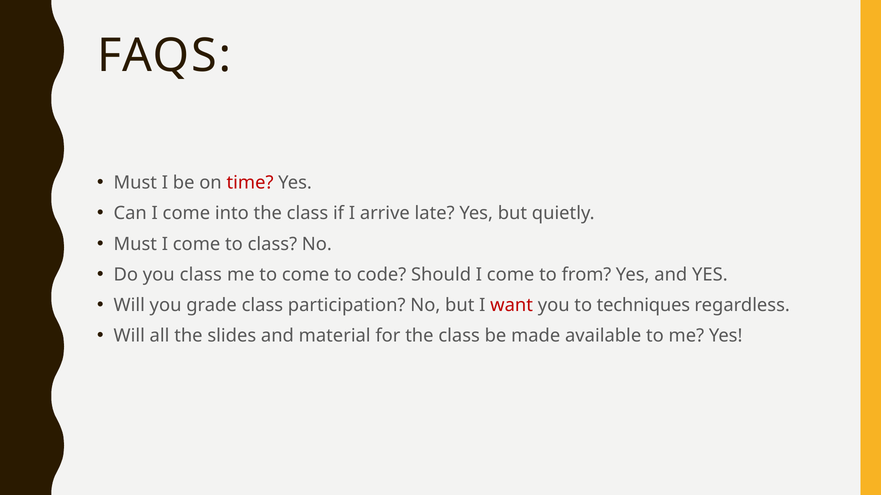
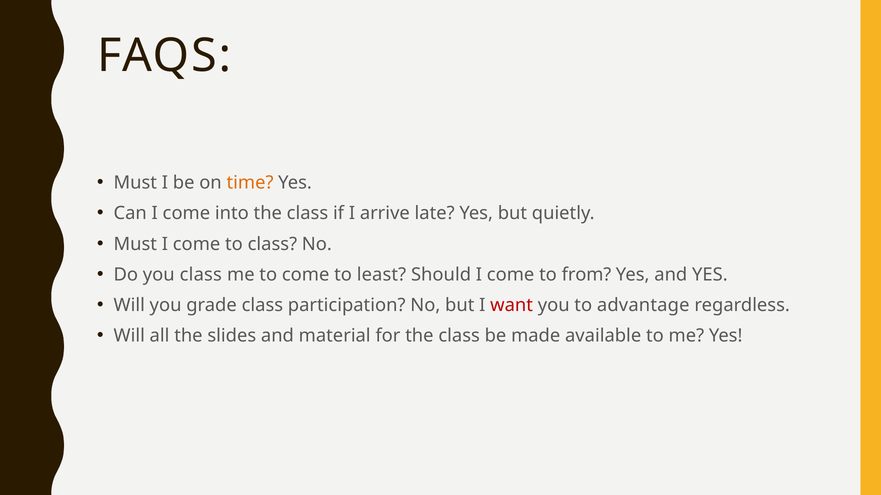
time colour: red -> orange (250, 183)
code: code -> least (381, 275)
techniques: techniques -> advantage (643, 306)
